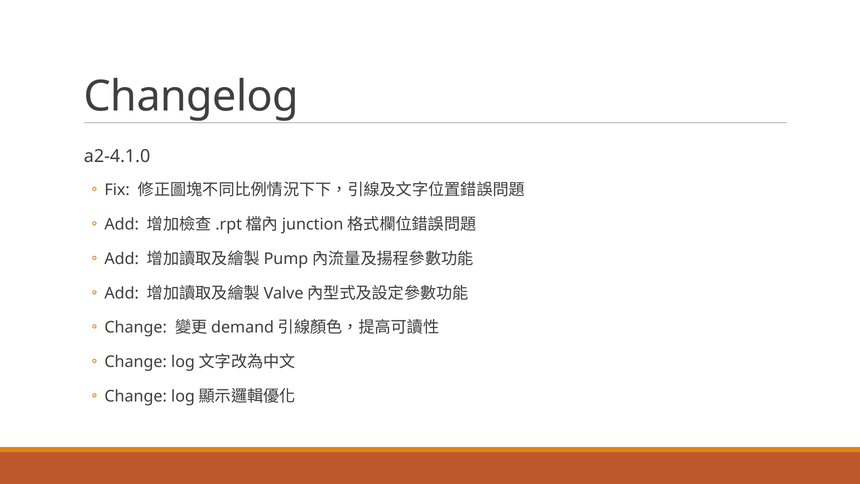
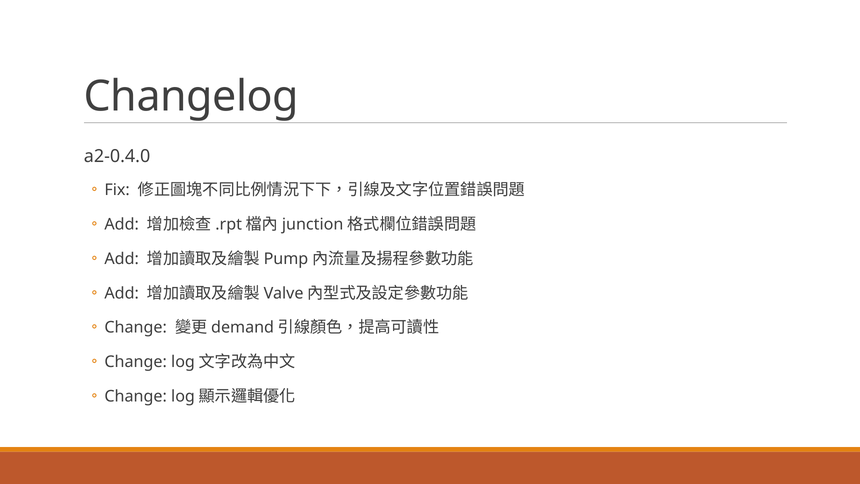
a2-4.1.0: a2-4.1.0 -> a2-0.4.0 (117, 156)
